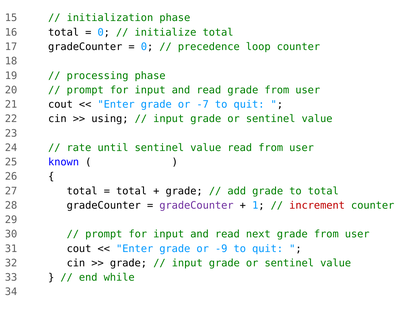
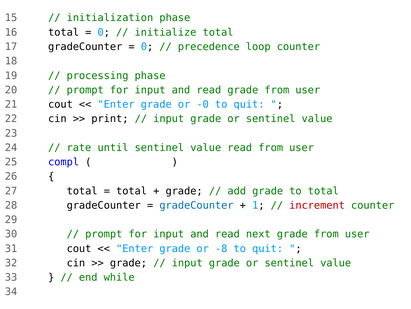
-7: -7 -> -0 (203, 104)
using: using -> print (110, 119)
known: known -> compl (64, 162)
gradeCounter colour: purple -> blue (196, 205)
-9: -9 -> -8 (221, 248)
